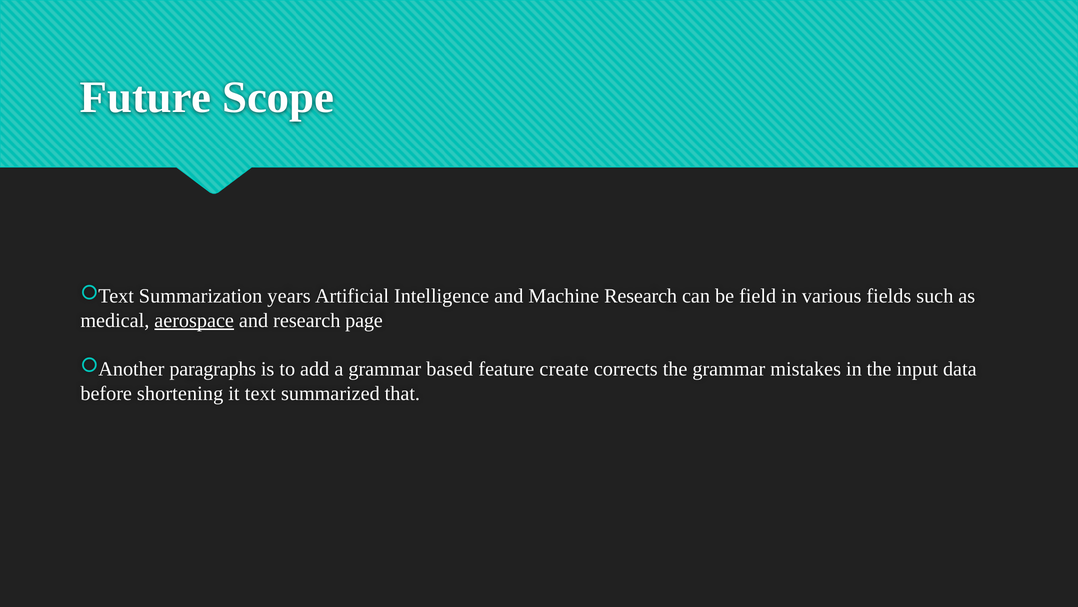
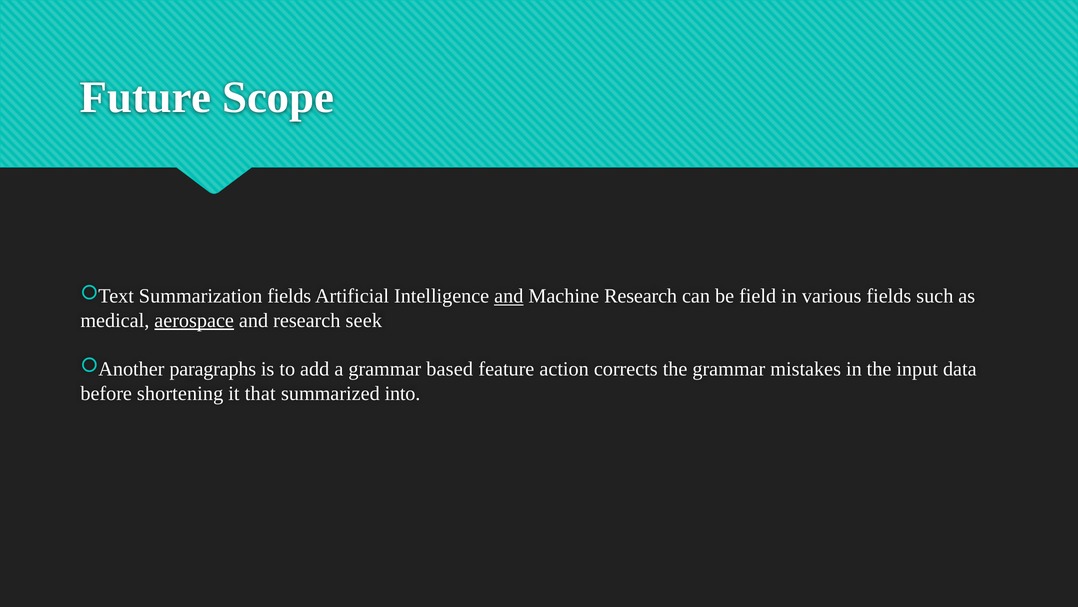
Summarization years: years -> fields (289, 296)
and underline: none -> present (509, 296)
page: page -> seek (364, 320)
create: create -> action (564, 369)
text: text -> that (260, 393)
that: that -> into (402, 393)
